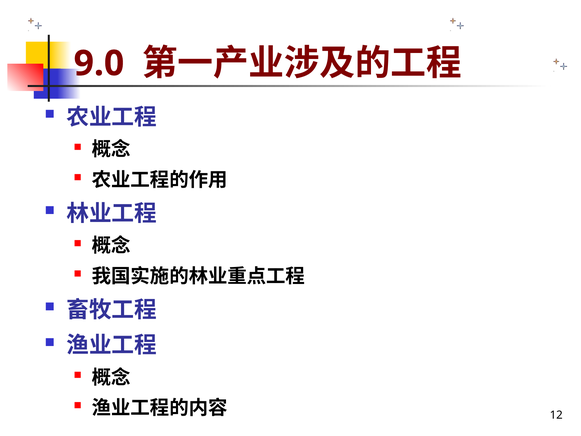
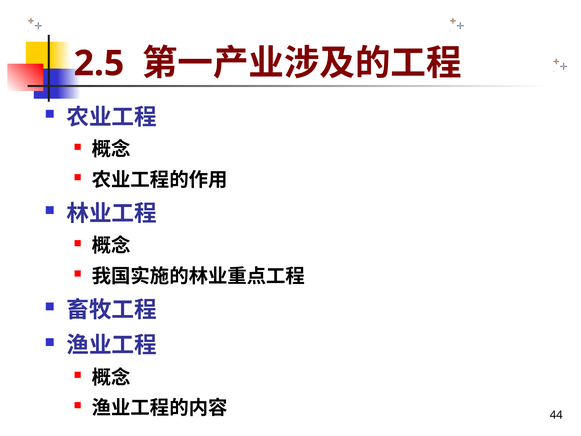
9.0: 9.0 -> 2.5 (99, 63)
12: 12 -> 44 (556, 415)
